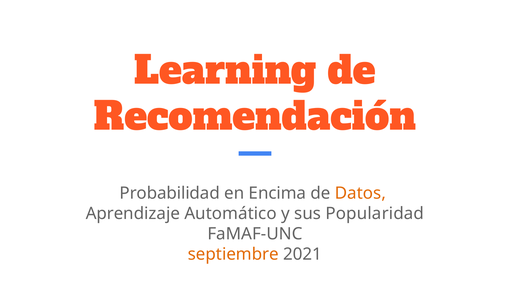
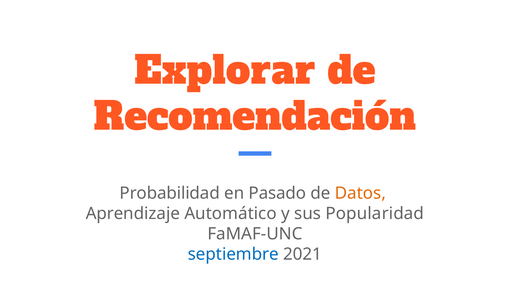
Learning: Learning -> Explorar (225, 71)
Encima: Encima -> Pasado (277, 193)
septiembre colour: orange -> blue (233, 254)
